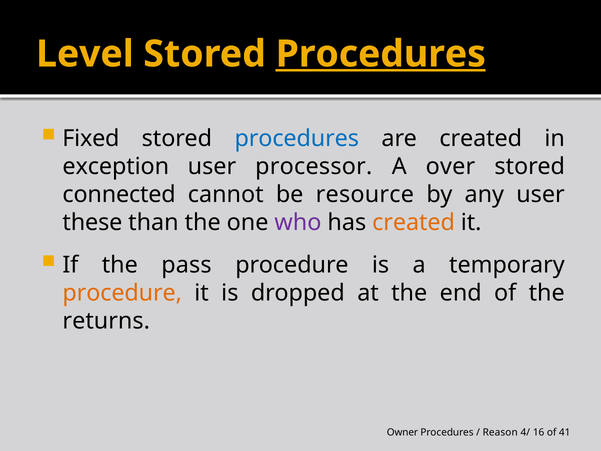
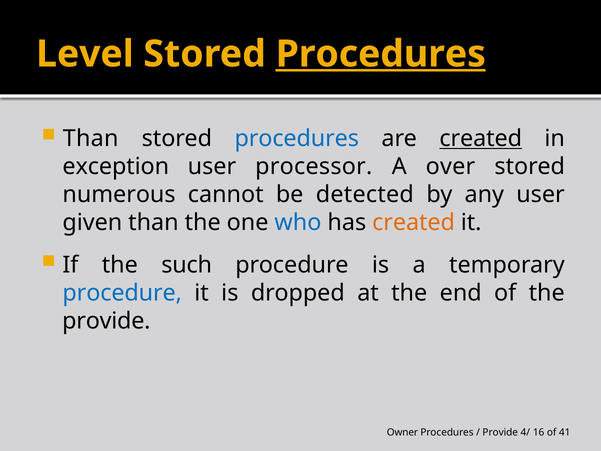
Fixed: Fixed -> Than (91, 138)
created underline: none -> present (481, 138)
connected: connected -> numerous (119, 194)
resource: resource -> detected (365, 194)
these: these -> given (92, 223)
who colour: purple -> blue (298, 223)
pass: pass -> such (187, 265)
procedure colour: orange -> blue (122, 293)
returns: returns -> provide (106, 321)
Reason: Reason -> Provide (500, 432)
